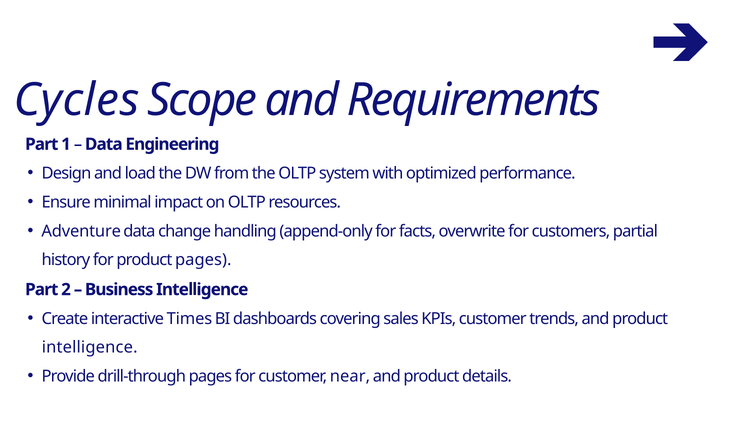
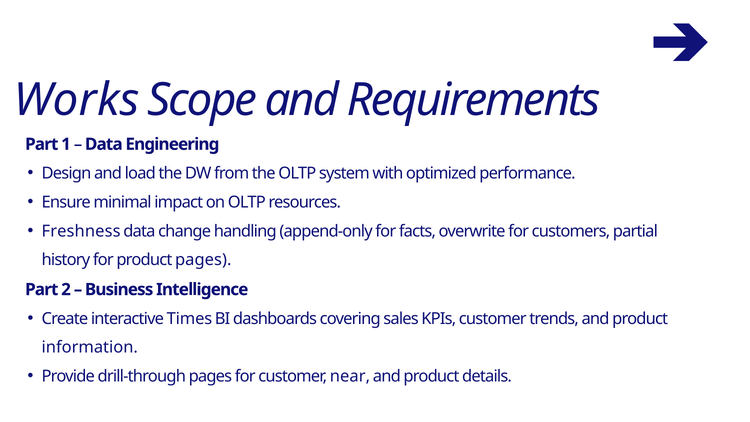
Cycles: Cycles -> Works (77, 100)
Adventure: Adventure -> Freshness (81, 231)
intelligence: intelligence -> information (90, 347)
